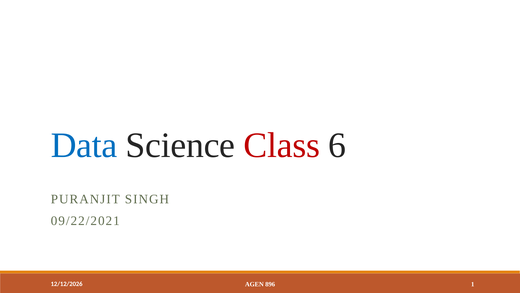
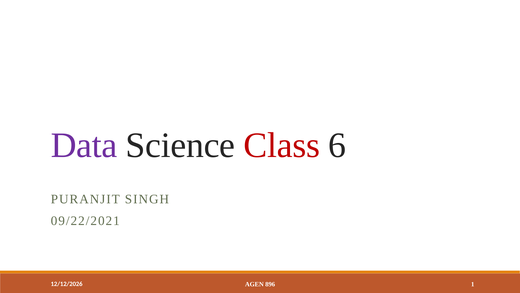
Data colour: blue -> purple (84, 145)
